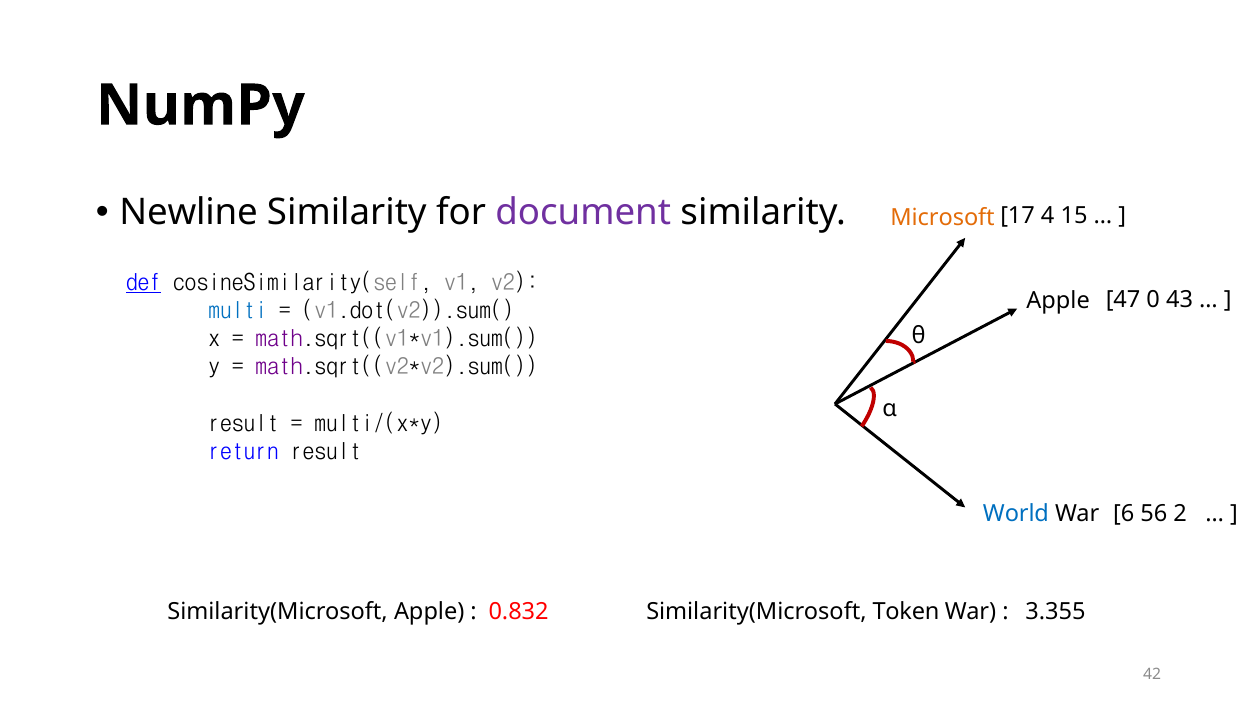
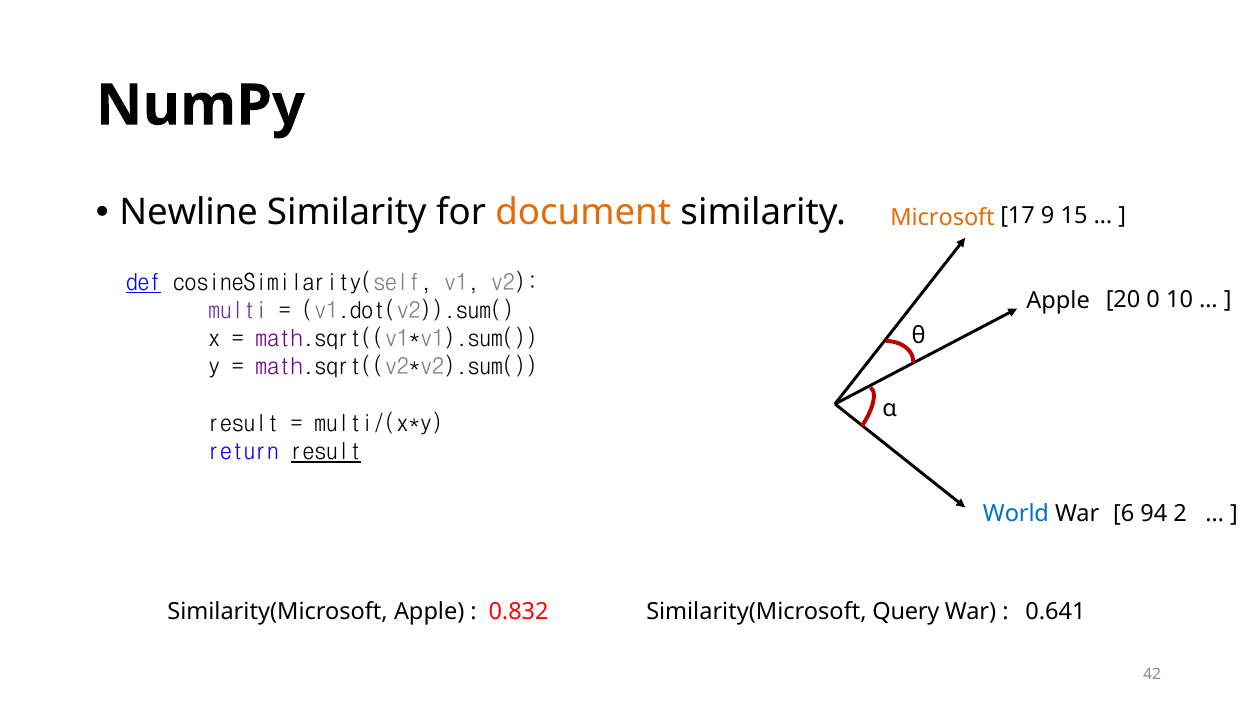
document colour: purple -> orange (583, 212)
4: 4 -> 9 (1048, 216)
47: 47 -> 20 (1123, 300)
43: 43 -> 10 (1180, 300)
multi colour: blue -> purple (238, 311)
result underline: none -> present (326, 452)
56: 56 -> 94 (1154, 514)
Token: Token -> Query (906, 612)
3.355: 3.355 -> 0.641 (1055, 612)
